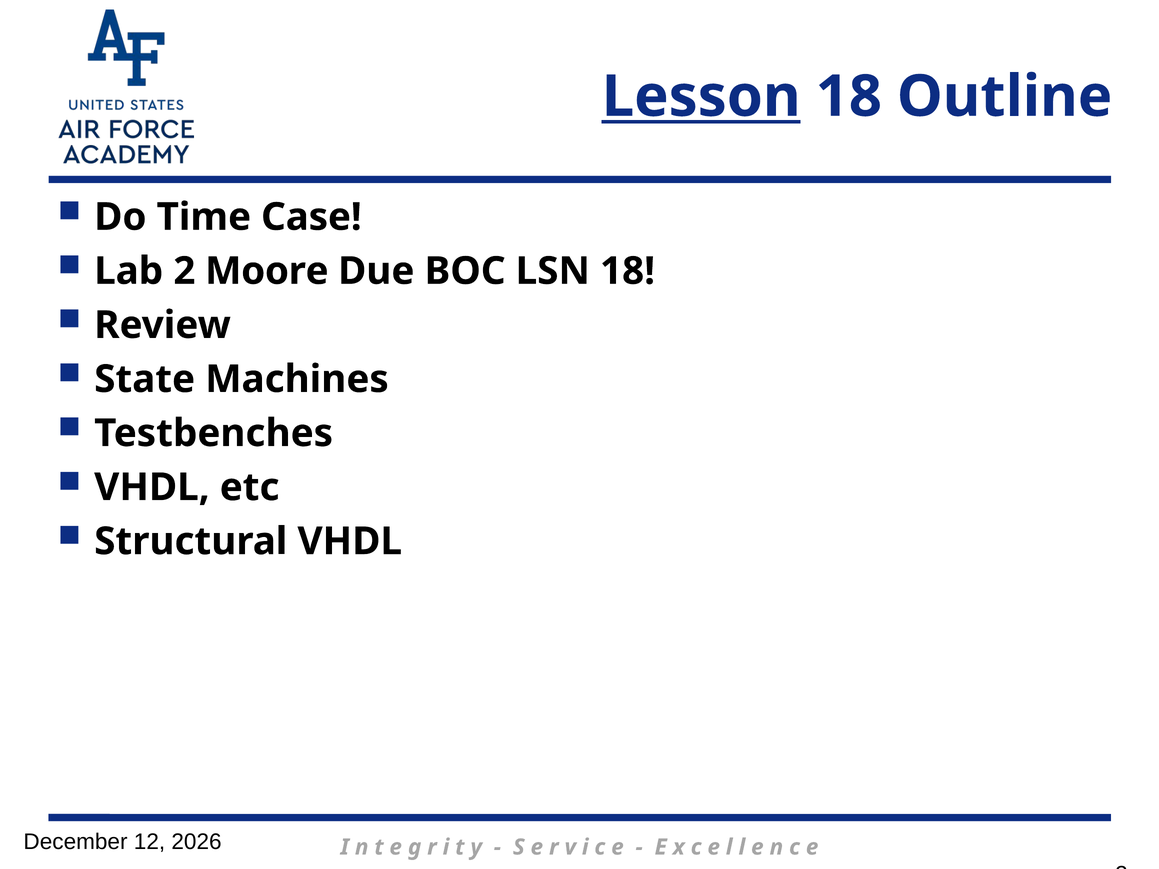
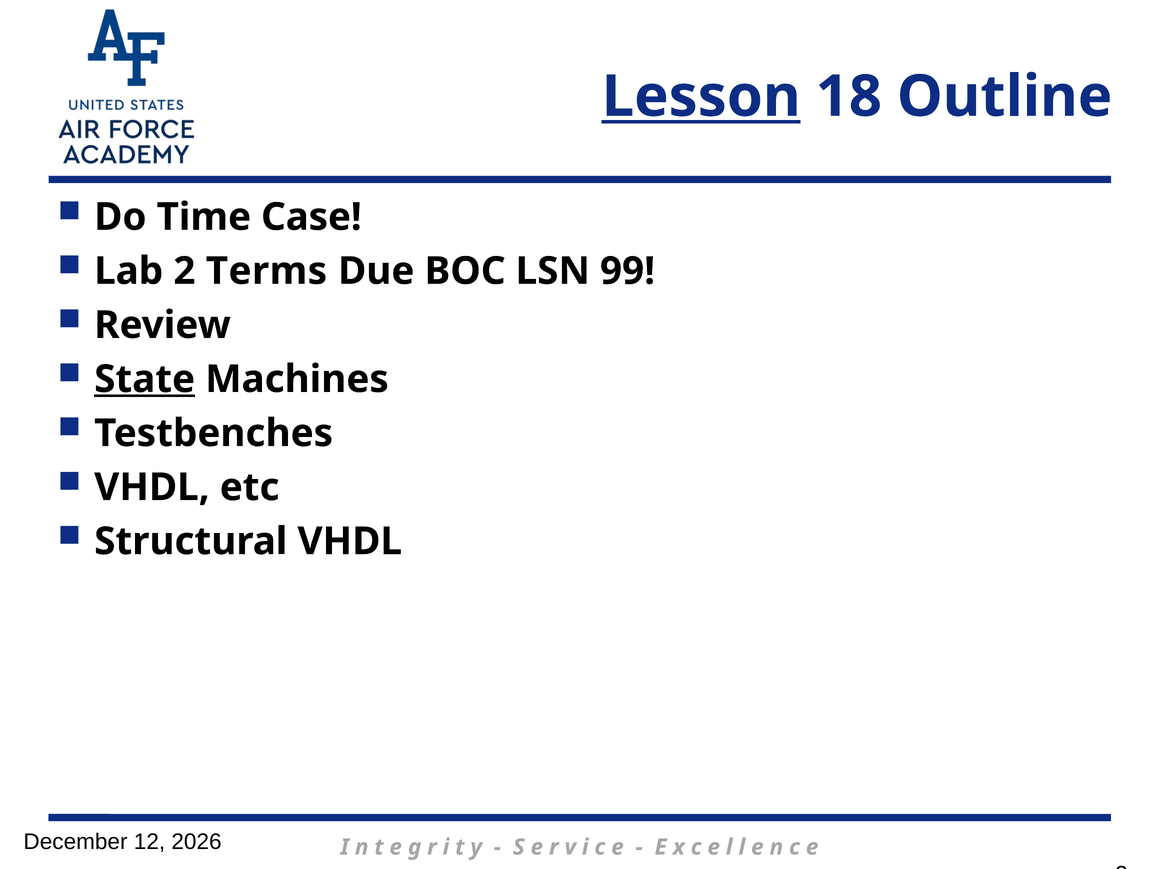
Moore: Moore -> Terms (266, 271)
LSN 18: 18 -> 99 (628, 271)
State underline: none -> present (145, 379)
